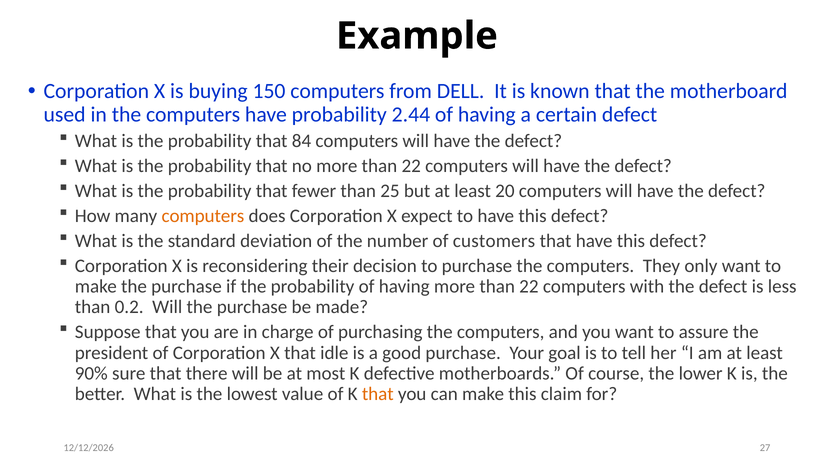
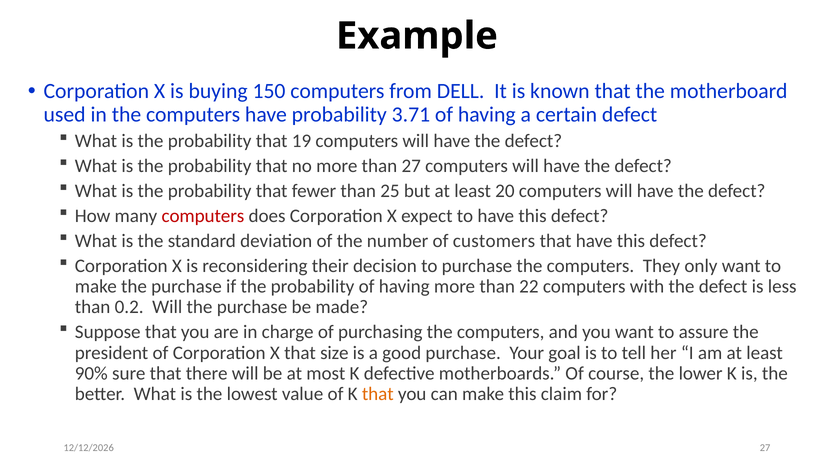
2.44: 2.44 -> 3.71 (411, 115)
84: 84 -> 19 (302, 141)
no more than 22: 22 -> 27 (411, 166)
computers colour: orange -> red (203, 216)
idle: idle -> size (334, 353)
